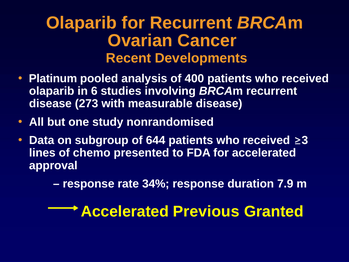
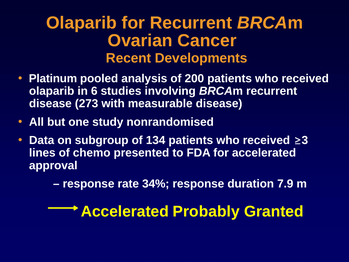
400: 400 -> 200 (194, 78)
644: 644 -> 134 (156, 140)
Previous: Previous -> Probably (206, 211)
